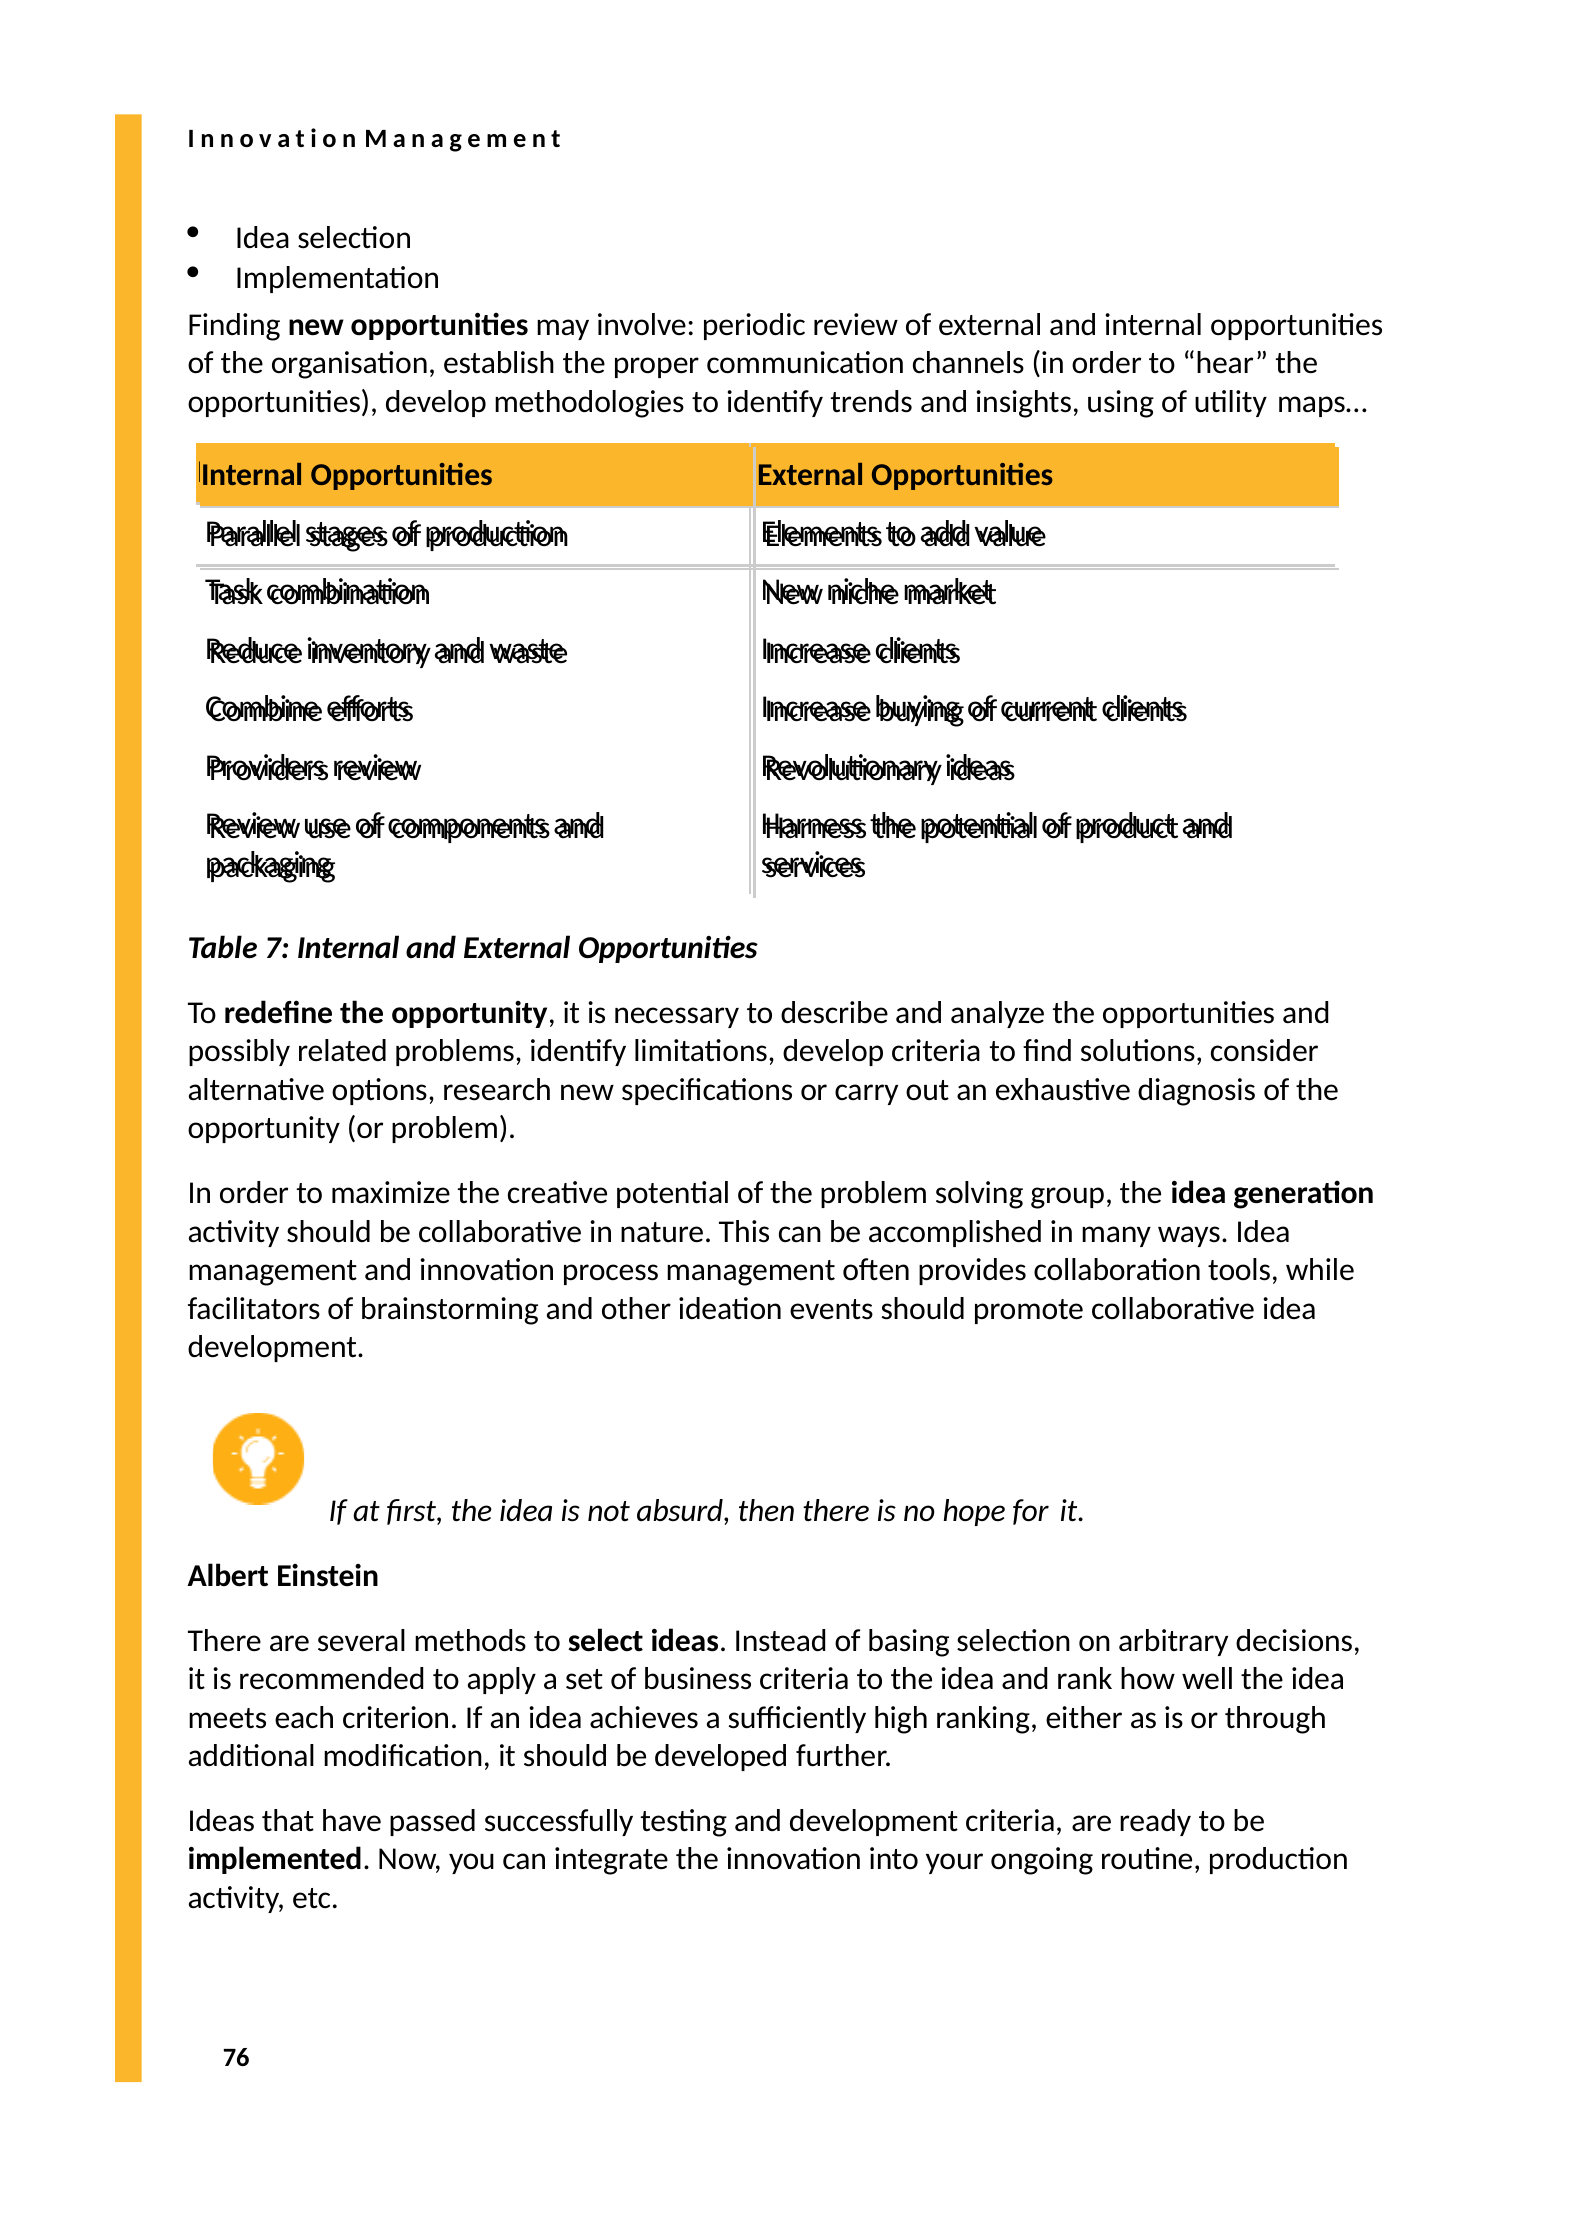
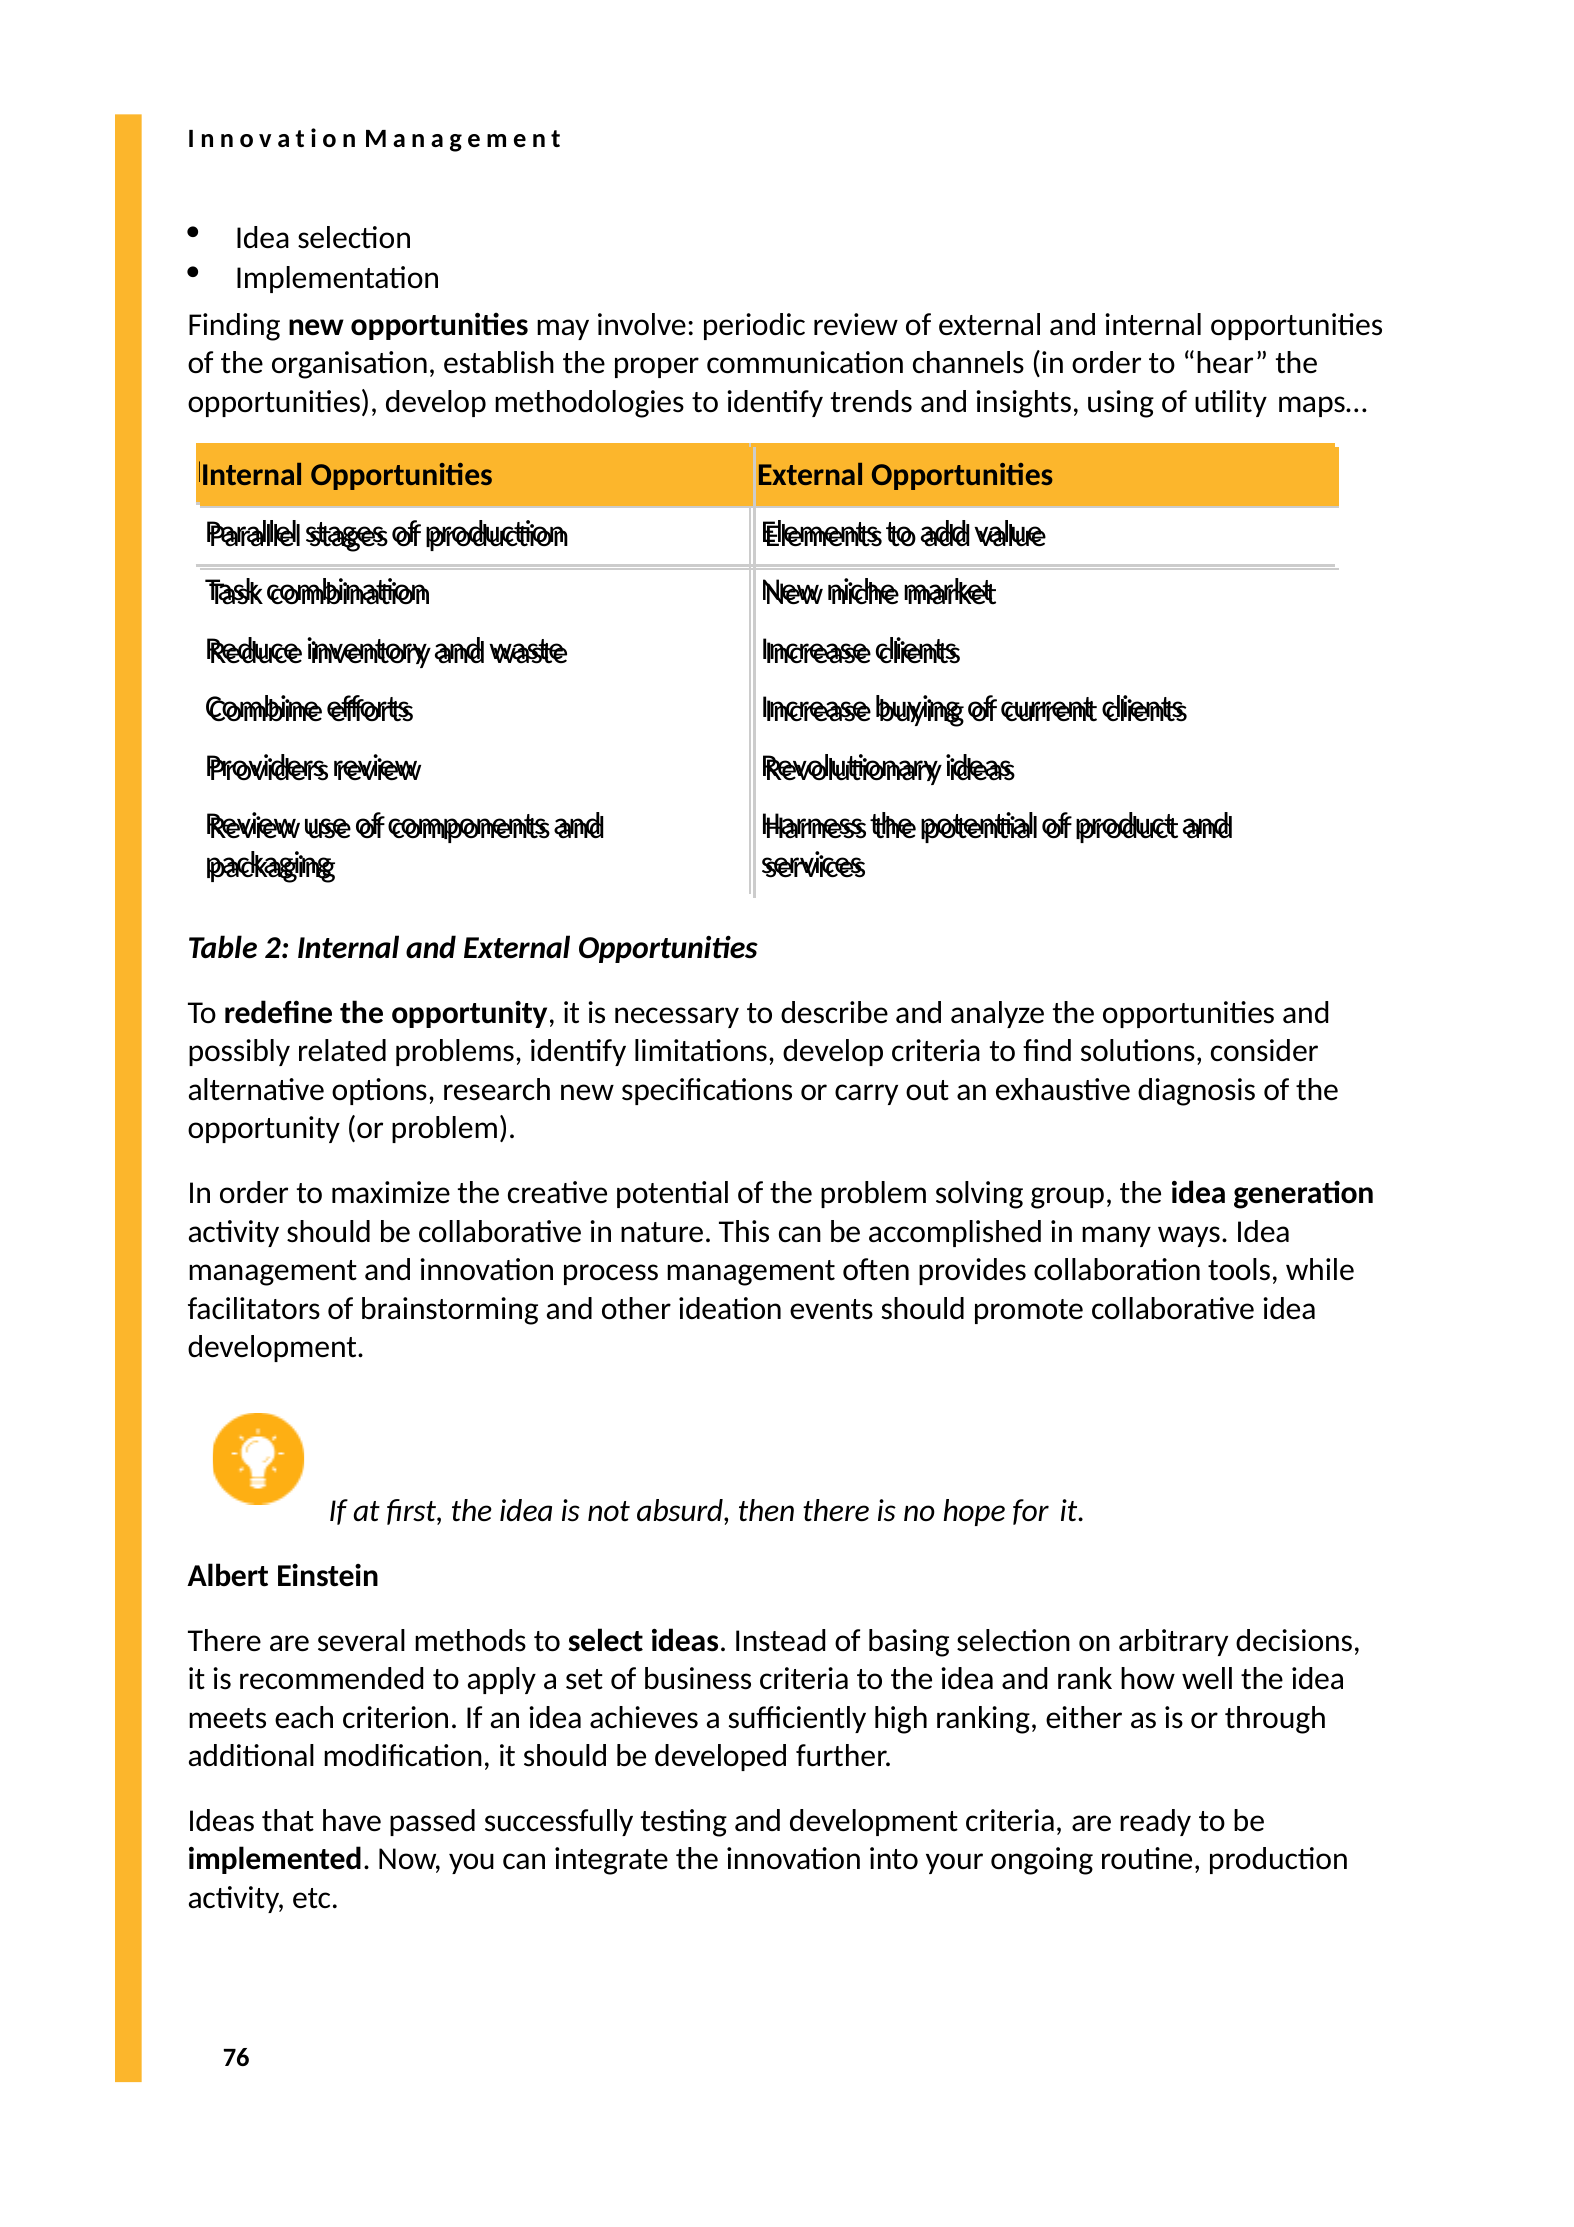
7: 7 -> 2 (277, 948)
